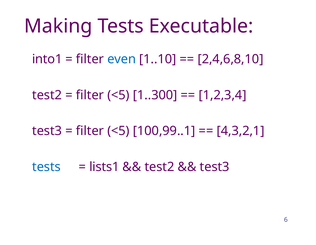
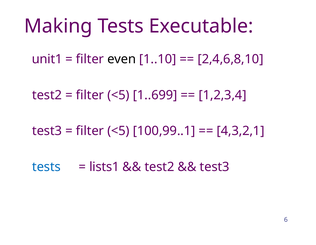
into1: into1 -> unit1 (47, 59)
even colour: blue -> black (122, 59)
1..300: 1..300 -> 1..699 (155, 95)
